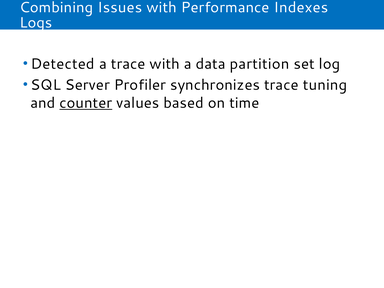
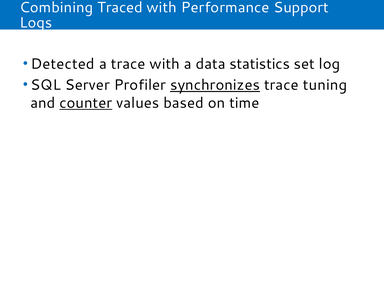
Issues: Issues -> Traced (120, 8)
Indexes: Indexes -> Support (301, 8)
partition: partition -> statistics (260, 64)
synchronizes underline: none -> present (215, 85)
